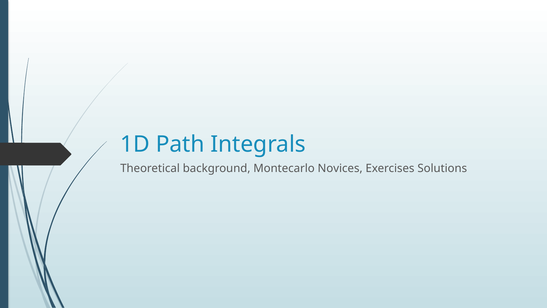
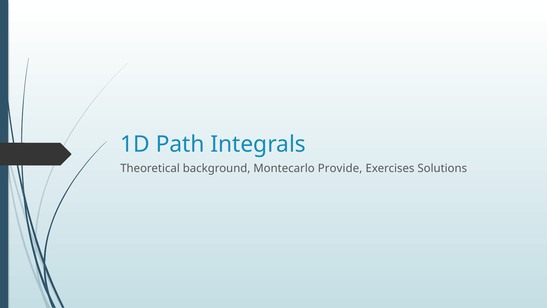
Novices: Novices -> Provide (340, 168)
